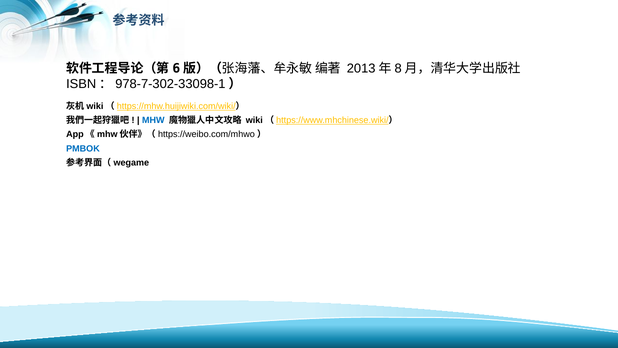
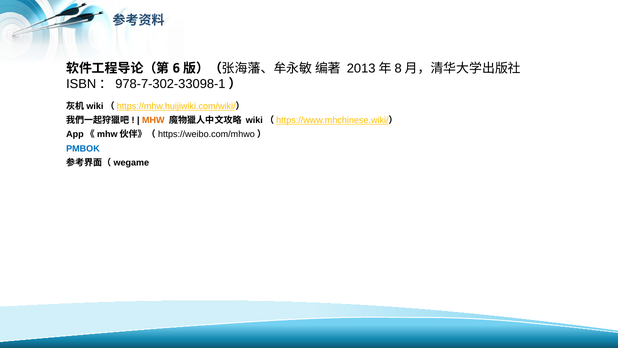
MHW colour: blue -> orange (153, 120)
